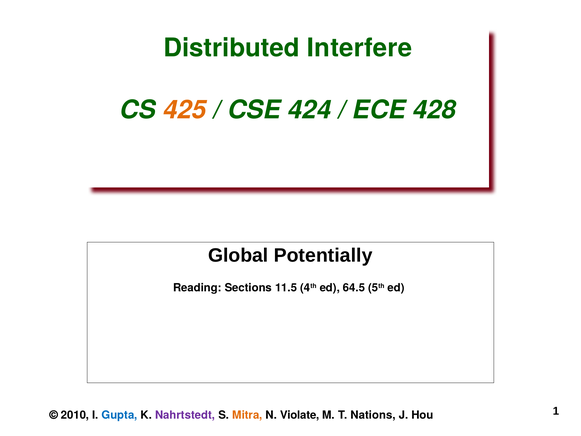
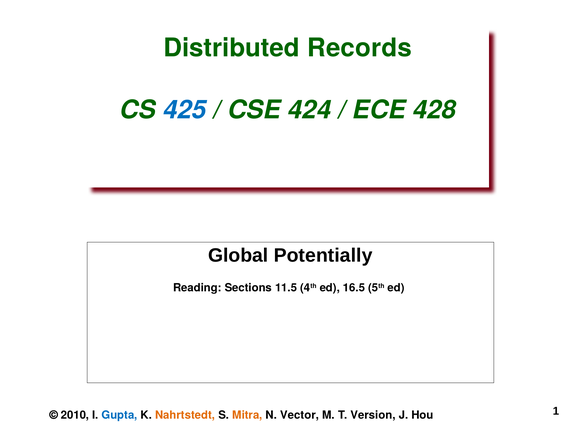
Interfere: Interfere -> Records (360, 48)
425 colour: orange -> blue (185, 110)
64.5: 64.5 -> 16.5 (354, 288)
Nahrtstedt colour: purple -> orange (185, 415)
Violate: Violate -> Vector (300, 415)
Nations: Nations -> Version (373, 415)
